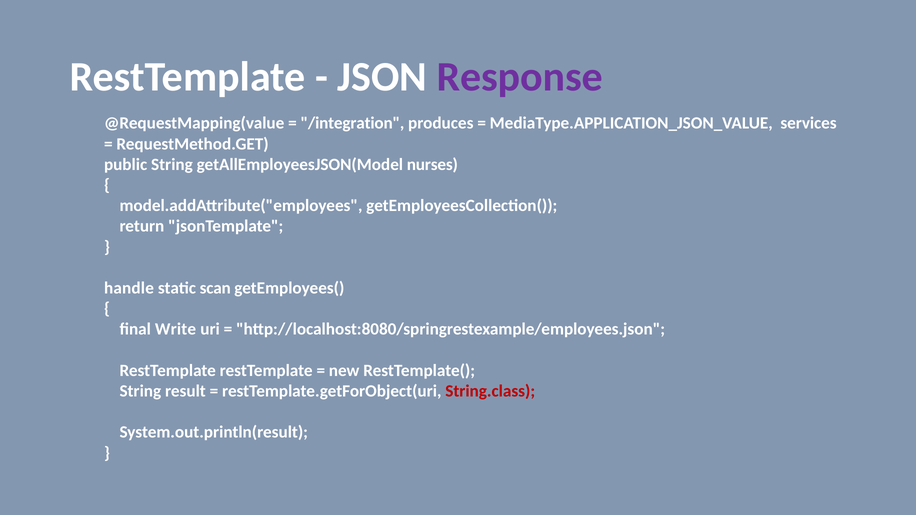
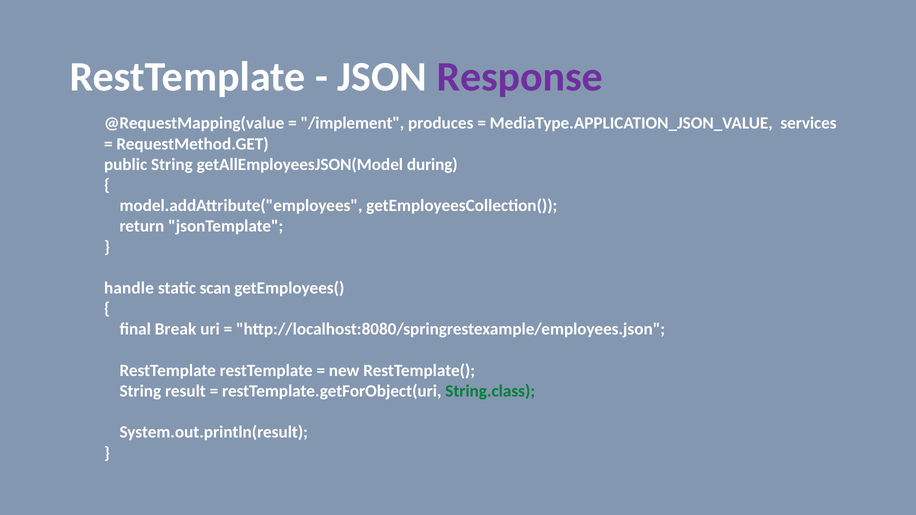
/integration: /integration -> /implement (352, 123)
nurses: nurses -> during (432, 165)
Write: Write -> Break (176, 329)
String.class colour: red -> green (490, 391)
